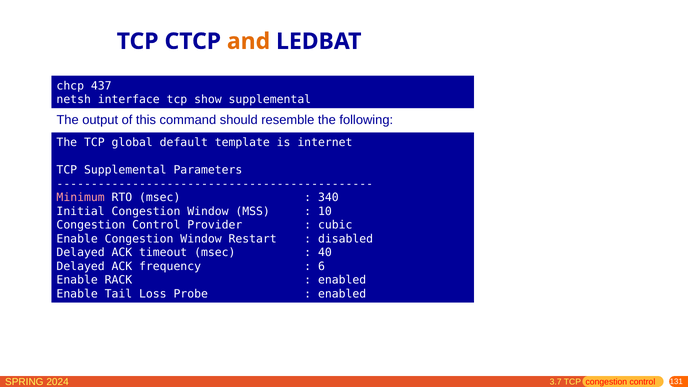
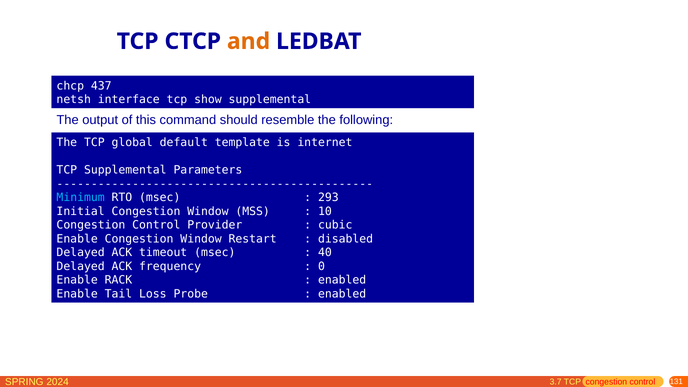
Minimum colour: pink -> light blue (81, 198)
340: 340 -> 293 (328, 198)
6: 6 -> 0 (321, 266)
